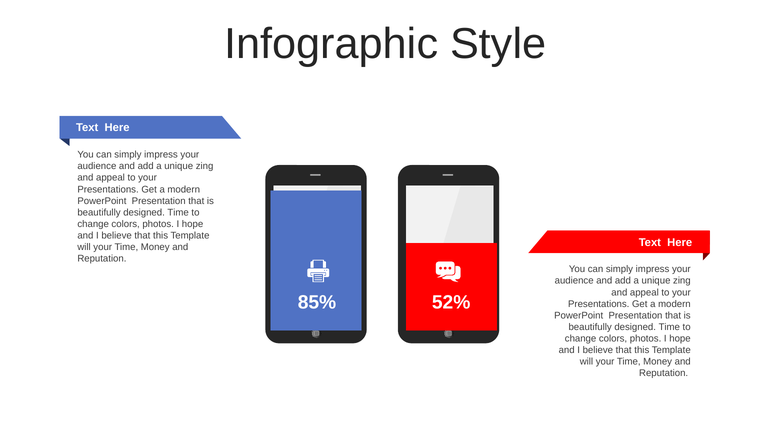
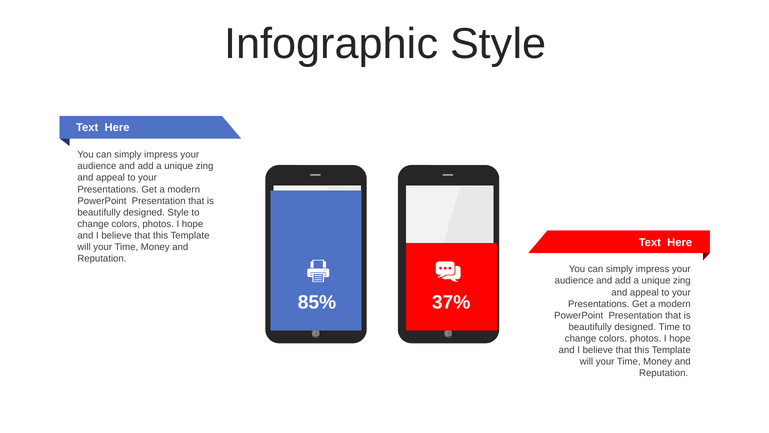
Time: Time -> Style (178, 212)
52%: 52% -> 37% (451, 302)
